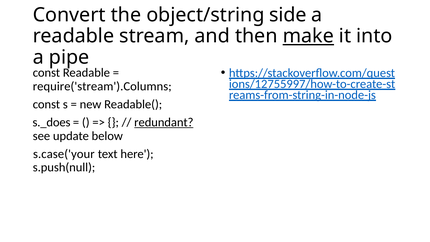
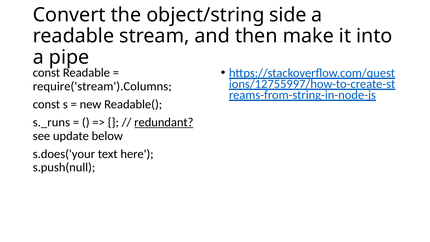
make underline: present -> none (308, 36)
s._does: s._does -> s._runs (51, 122)
s.case('your: s.case('your -> s.does('your (64, 154)
